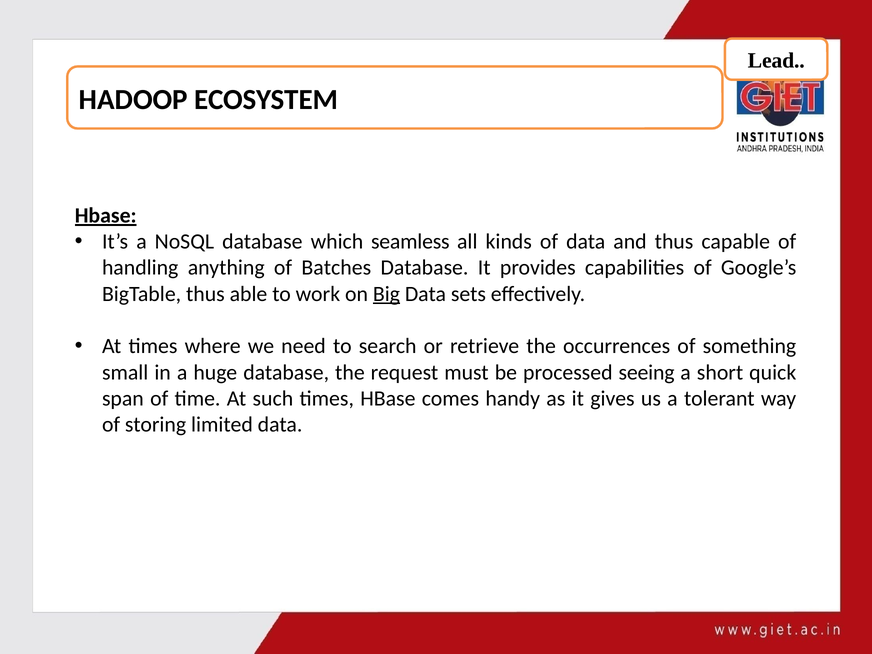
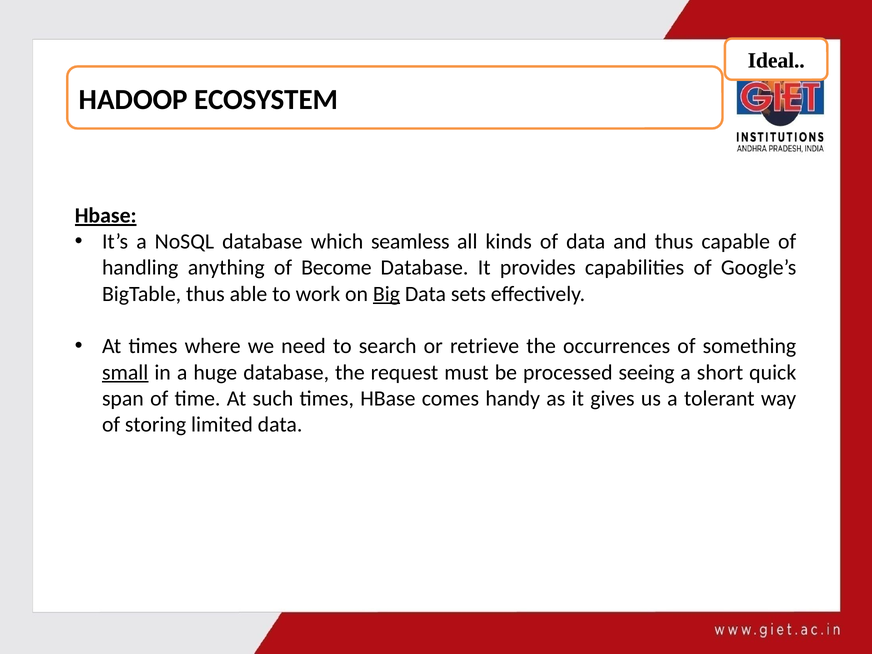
Lead: Lead -> Ideal (776, 61)
Batches: Batches -> Become (336, 268)
small underline: none -> present (125, 372)
